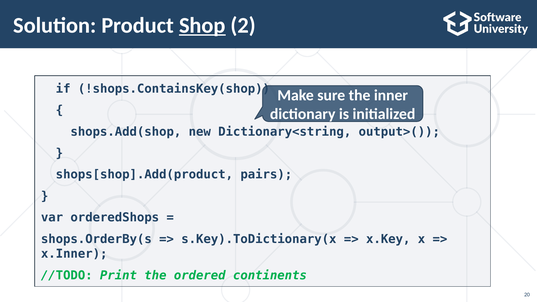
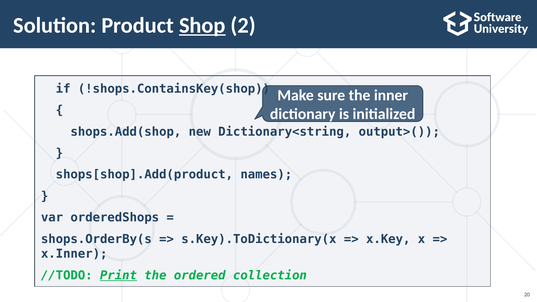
pairs: pairs -> names (266, 175)
Print underline: none -> present (118, 275)
continents: continents -> collection (270, 275)
